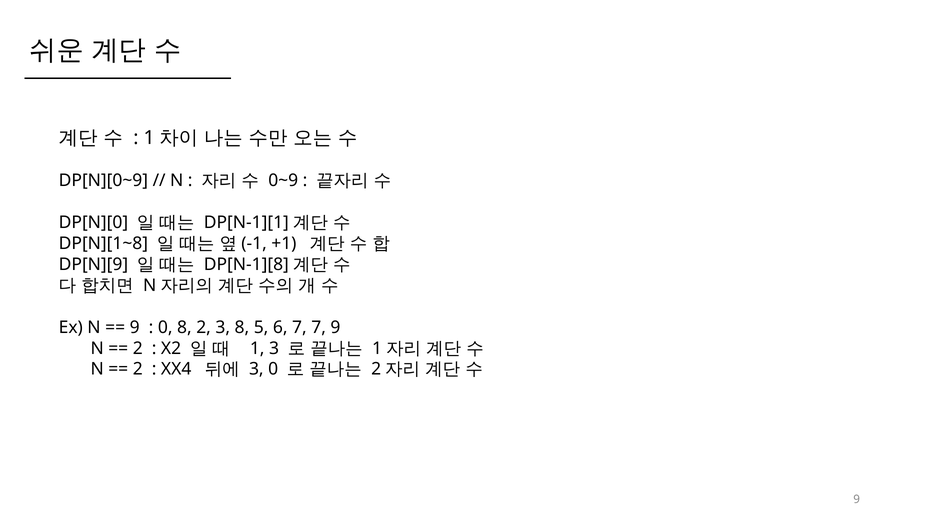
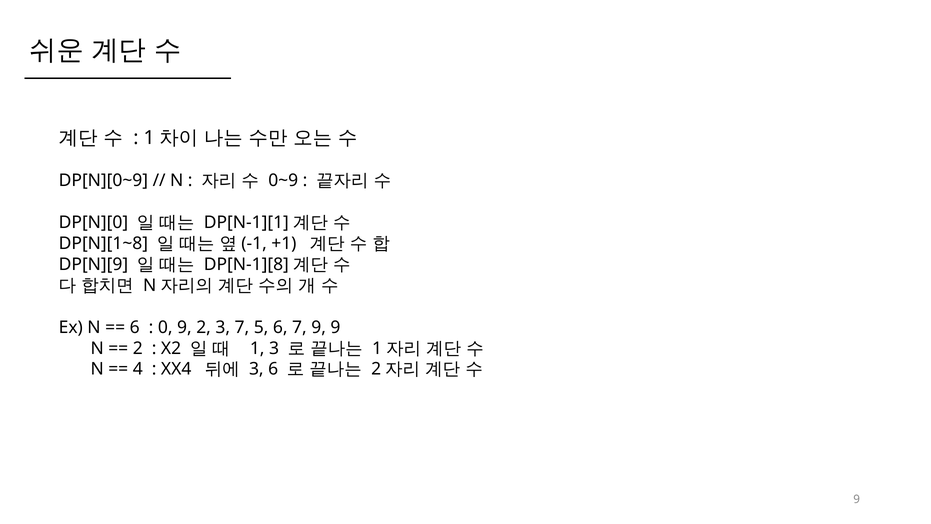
9: 9 -> 6 (135, 327)
0 8: 8 -> 9 (184, 327)
3 8: 8 -> 7 (242, 327)
7 7: 7 -> 9 (319, 327)
2: 2 -> 4 (138, 369)
3 0: 0 -> 6 (273, 369)
